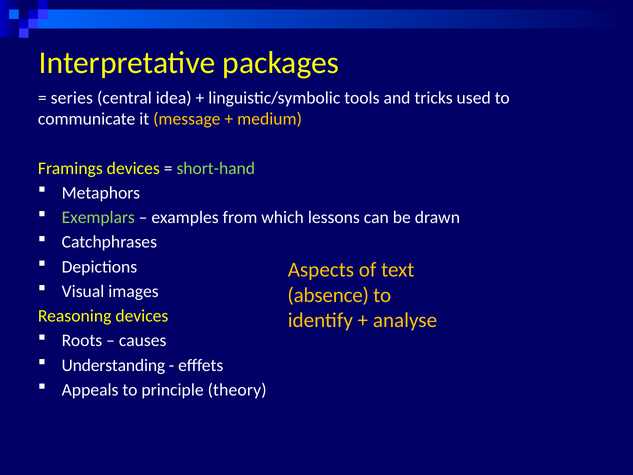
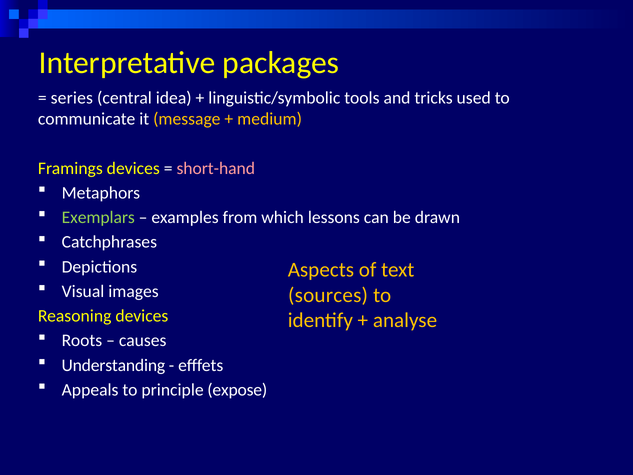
short-hand colour: light green -> pink (216, 168)
absence: absence -> sources (328, 295)
theory: theory -> expose (237, 390)
